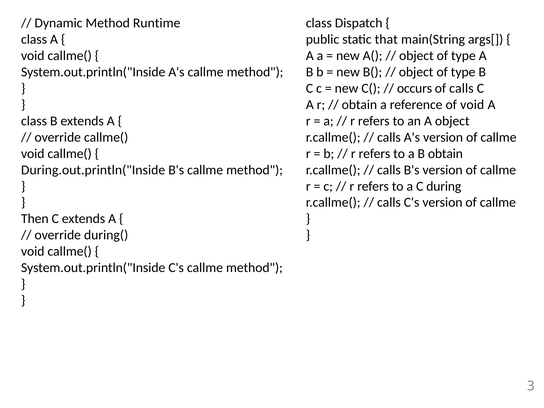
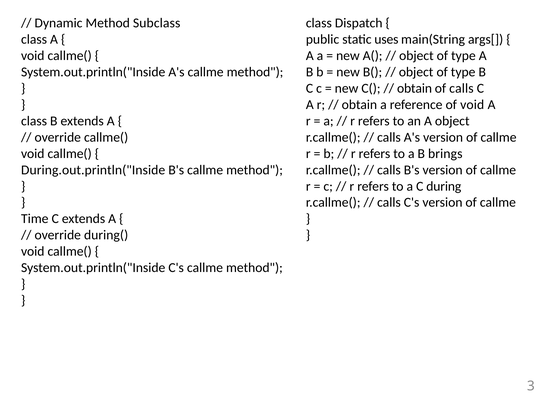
Runtime: Runtime -> Subclass (157, 23)
that: that -> uses (386, 39)
occurs: occurs -> obtain (415, 88)
B obtain: obtain -> brings (445, 154)
Then: Then -> Time (35, 219)
